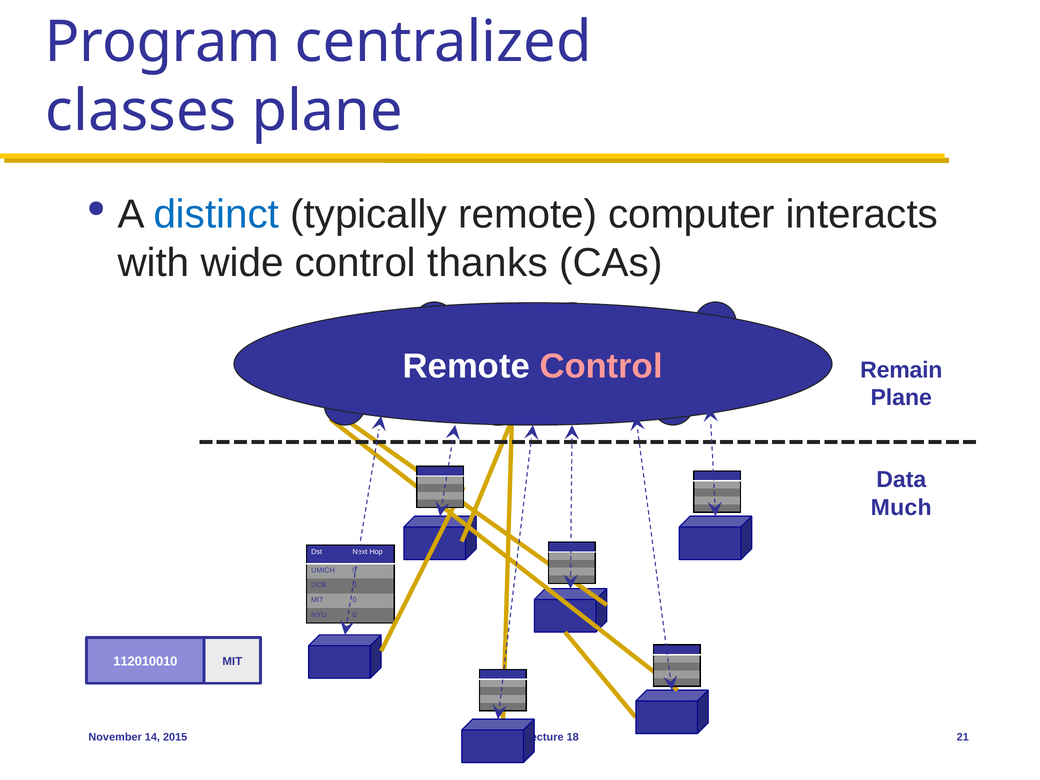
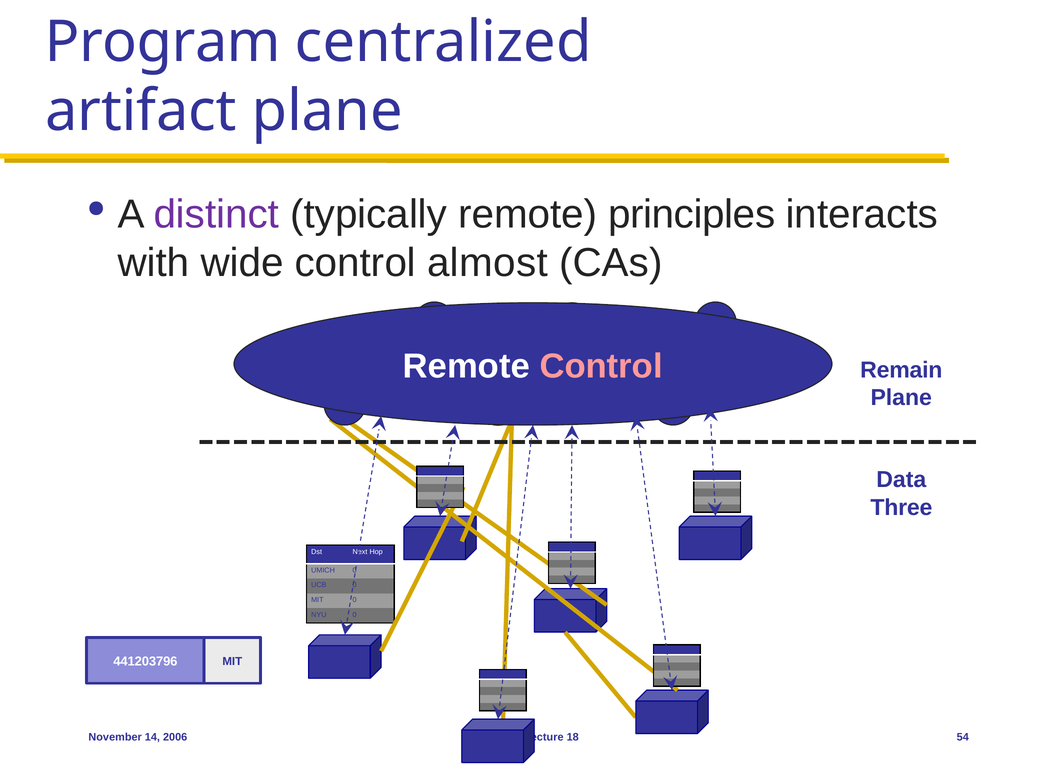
classes: classes -> artifact (141, 111)
distinct colour: blue -> purple (216, 214)
computer: computer -> principles (692, 214)
thanks: thanks -> almost (487, 263)
Much: Much -> Three (901, 508)
112010010: 112010010 -> 441203796 (145, 661)
2015: 2015 -> 2006 (175, 737)
21: 21 -> 54 (963, 737)
